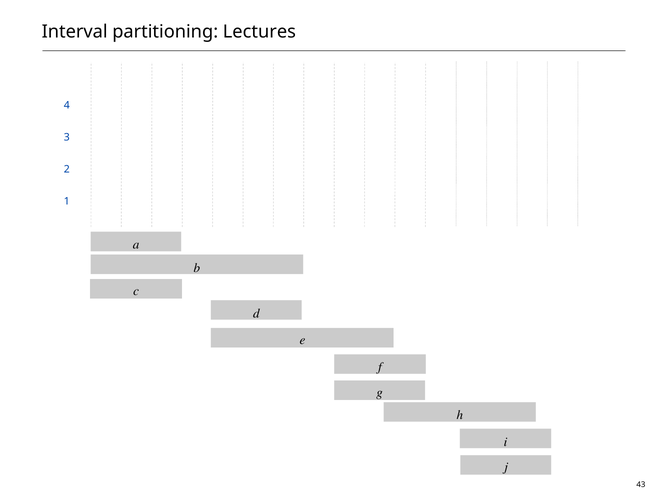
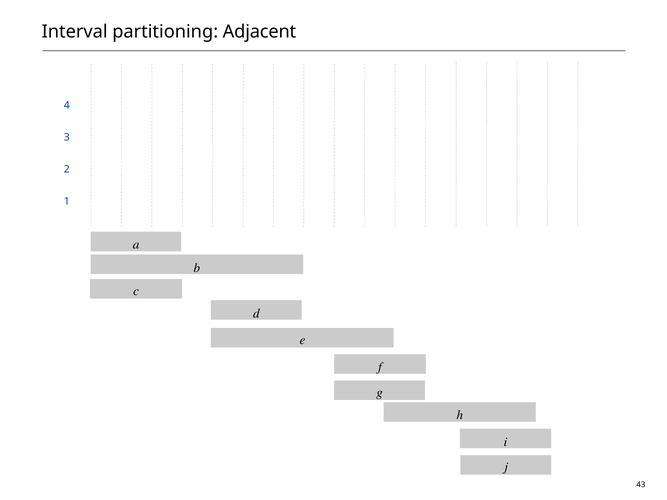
Lectures: Lectures -> Adjacent (259, 32)
